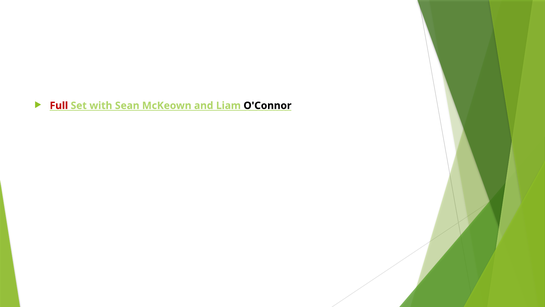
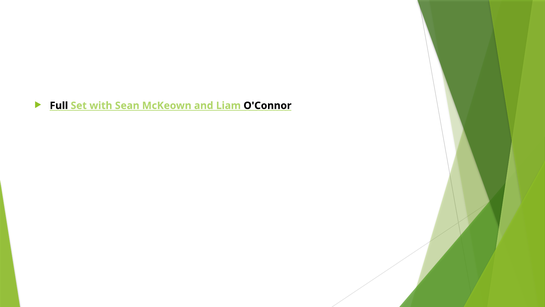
Full colour: red -> black (59, 105)
